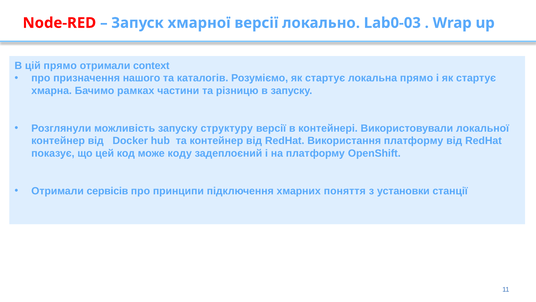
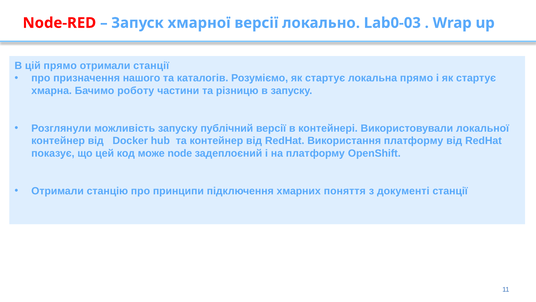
отримали context: context -> станції (151, 66)
рамках: рамках -> роботу (136, 91)
структуру: структуру -> публічний (227, 128)
коду: коду -> node (180, 153)
сервісів: сервісів -> станцію (107, 191)
установки: установки -> документі (403, 191)
